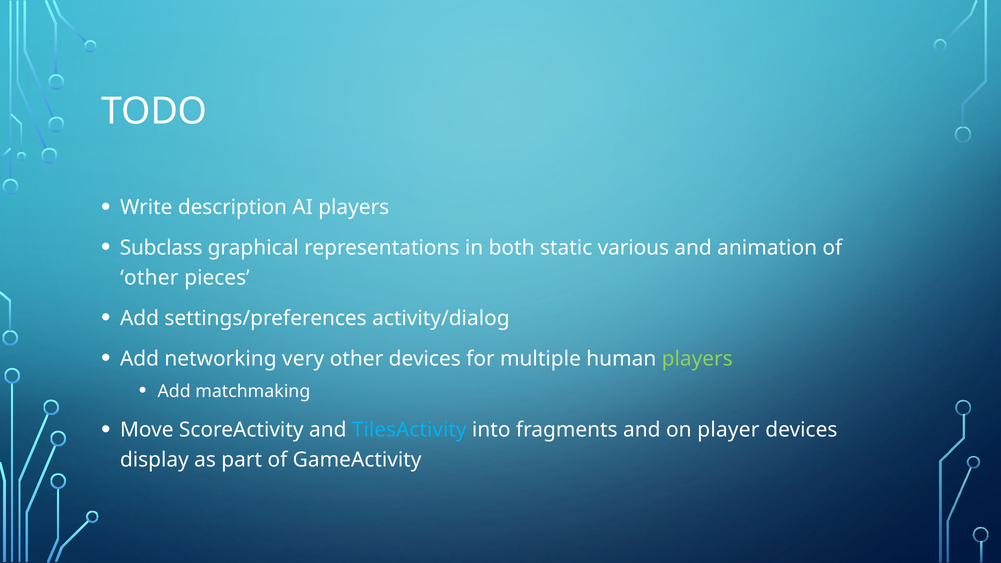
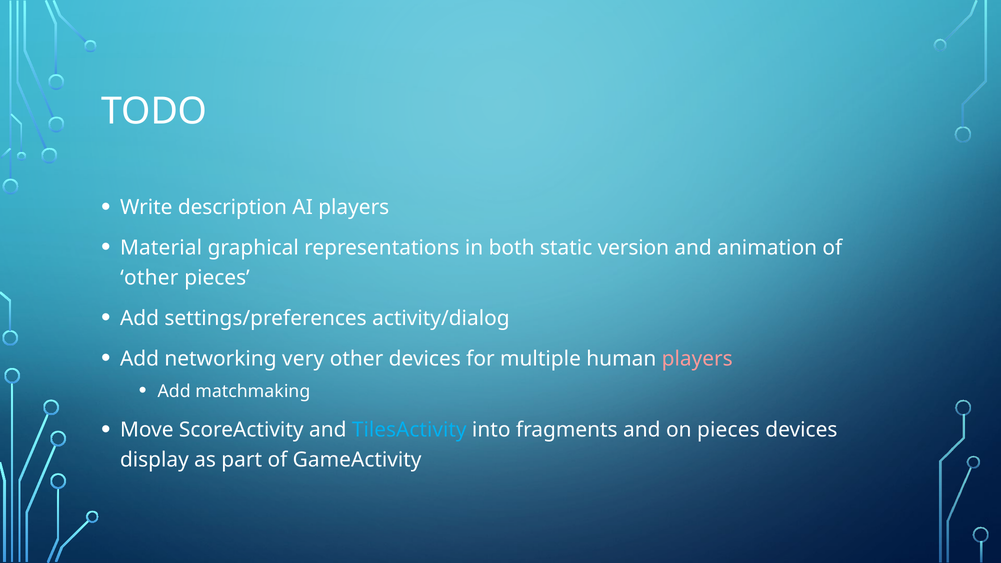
Subclass: Subclass -> Material (161, 248)
various: various -> version (633, 248)
players colour: light green -> pink (697, 359)
on player: player -> pieces (728, 430)
